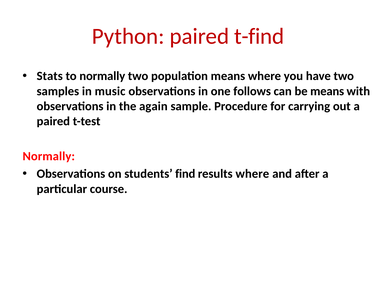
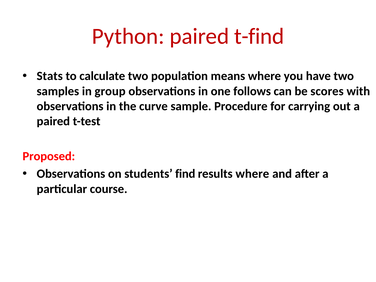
to normally: normally -> calculate (102, 76)
music: music -> group (110, 91)
be means: means -> scores (327, 91)
again: again -> curve (153, 106)
Normally: Normally -> Proposed (49, 156)
